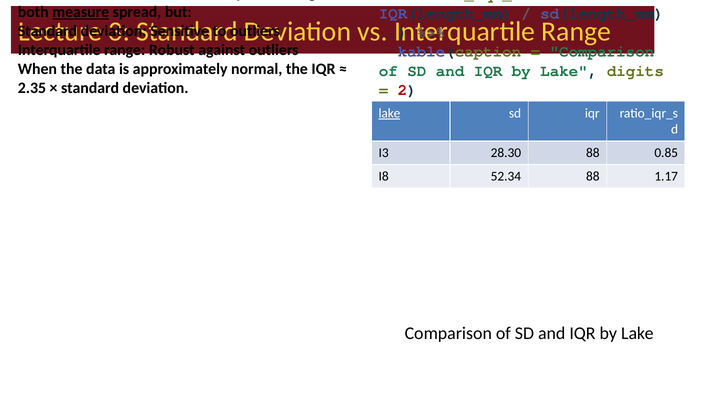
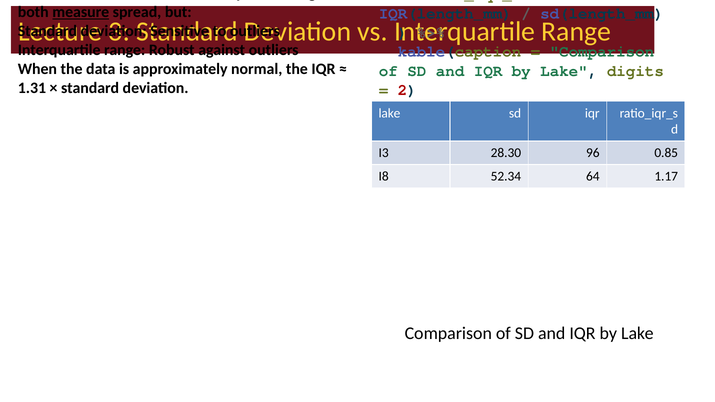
2.35: 2.35 -> 1.31 (32, 88)
lake underline: present -> none (389, 113)
28.30 88: 88 -> 96 (593, 153)
52.34 88: 88 -> 64 (593, 177)
